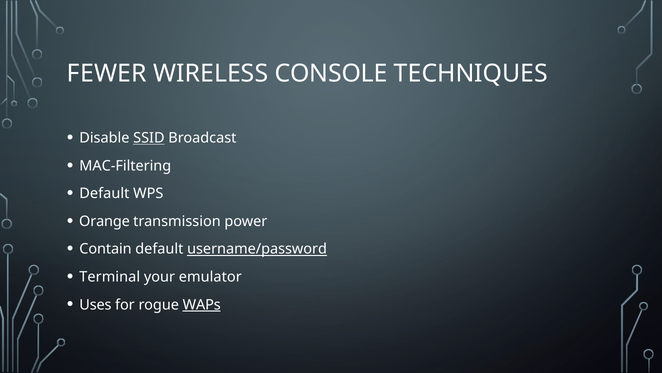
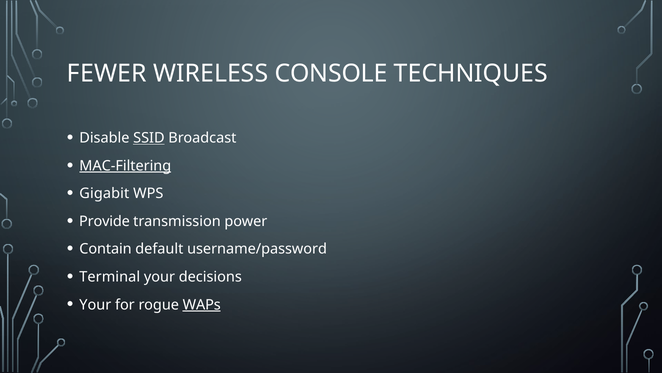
MAC-Filtering underline: none -> present (125, 166)
Default: Default -> Gigabit (104, 193)
Orange: Orange -> Provide (104, 221)
username/password underline: present -> none (257, 249)
emulator: emulator -> decisions (210, 276)
Uses: Uses -> Your (95, 304)
